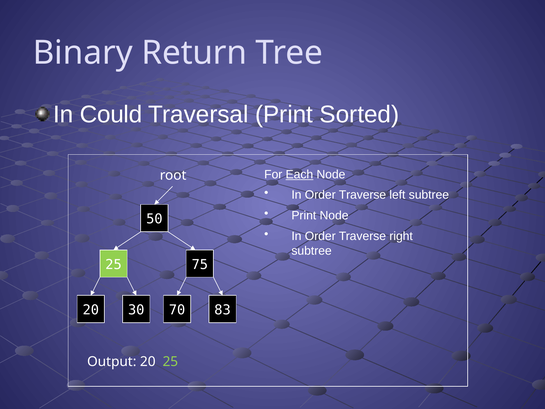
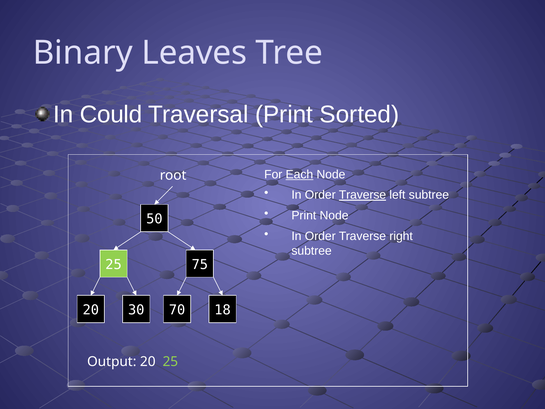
Return: Return -> Leaves (194, 53)
Traverse underline: none -> present (362, 195)
83: 83 -> 18 (223, 310)
